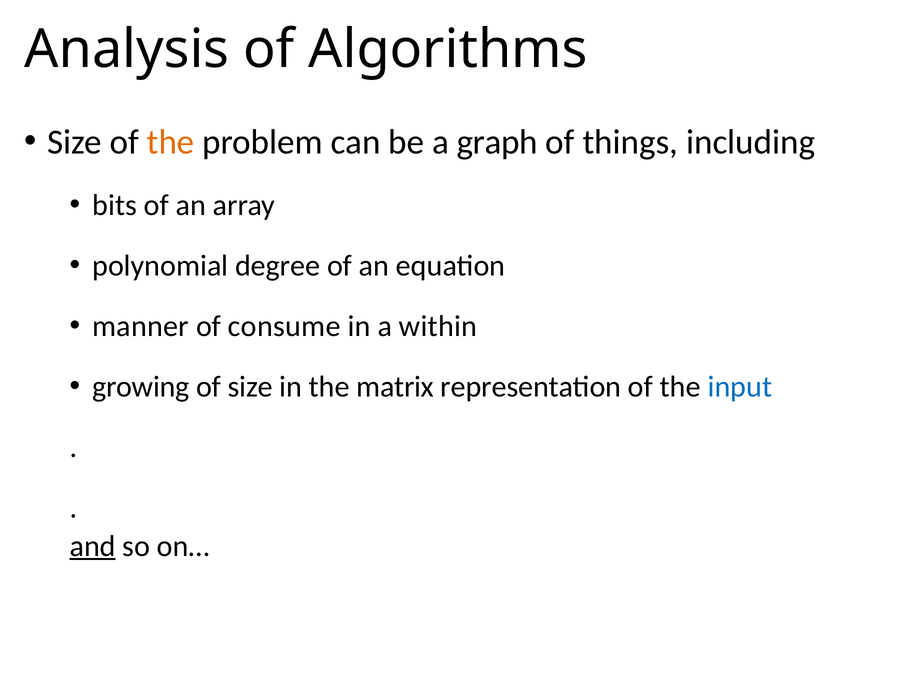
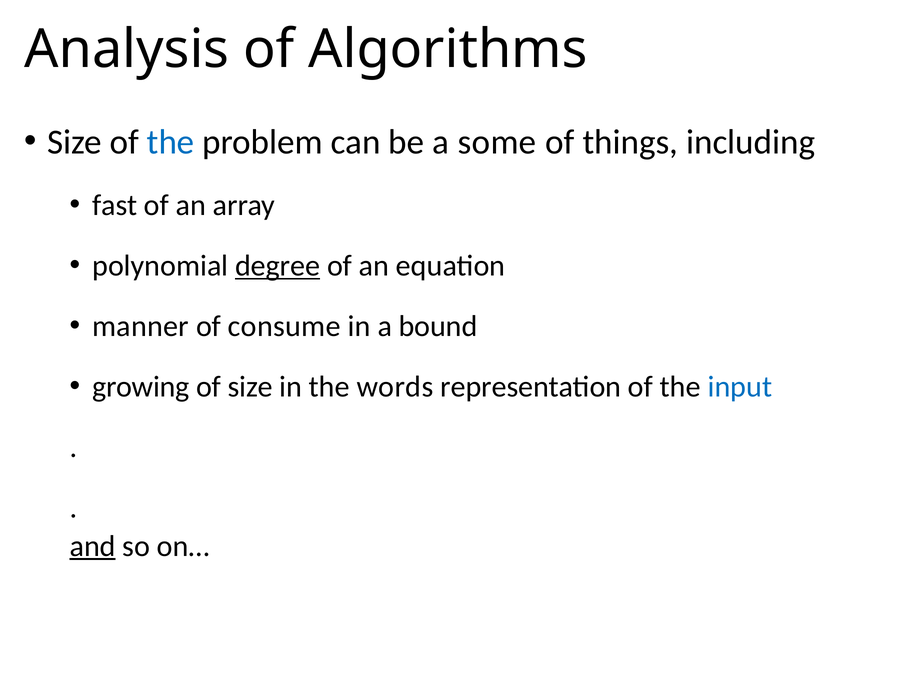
the colour: orange -> blue (171, 142)
graph: graph -> some (497, 142)
bits: bits -> fast (115, 205)
degree underline: none -> present (278, 266)
within: within -> bound (438, 326)
matrix: matrix -> words (395, 387)
